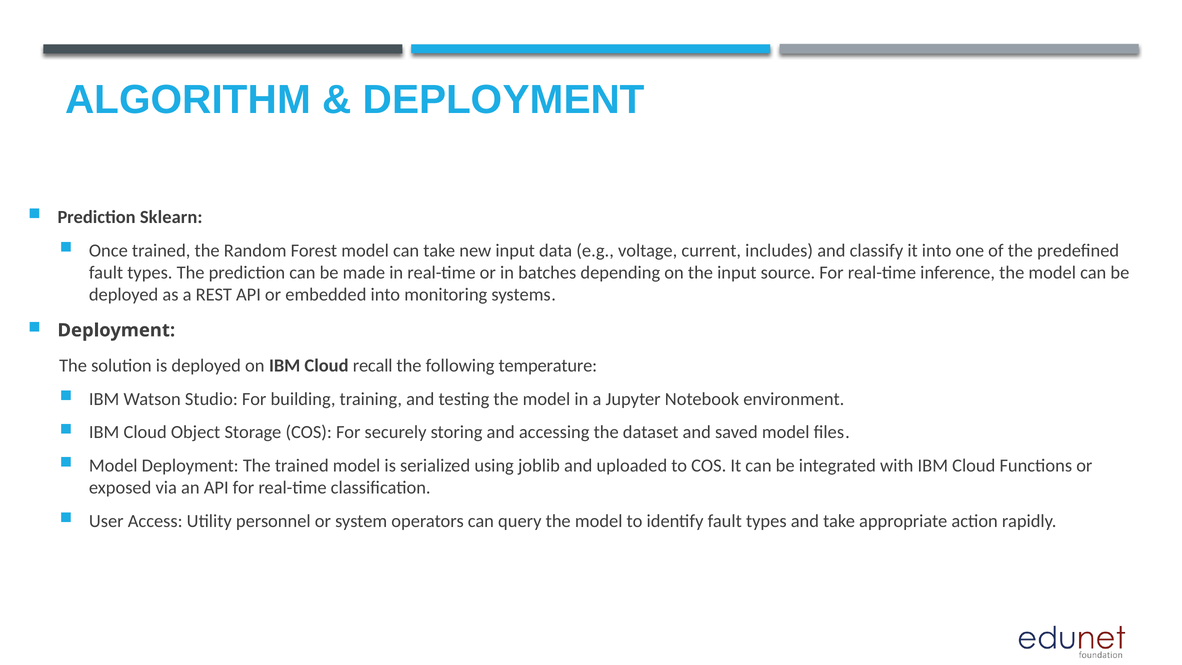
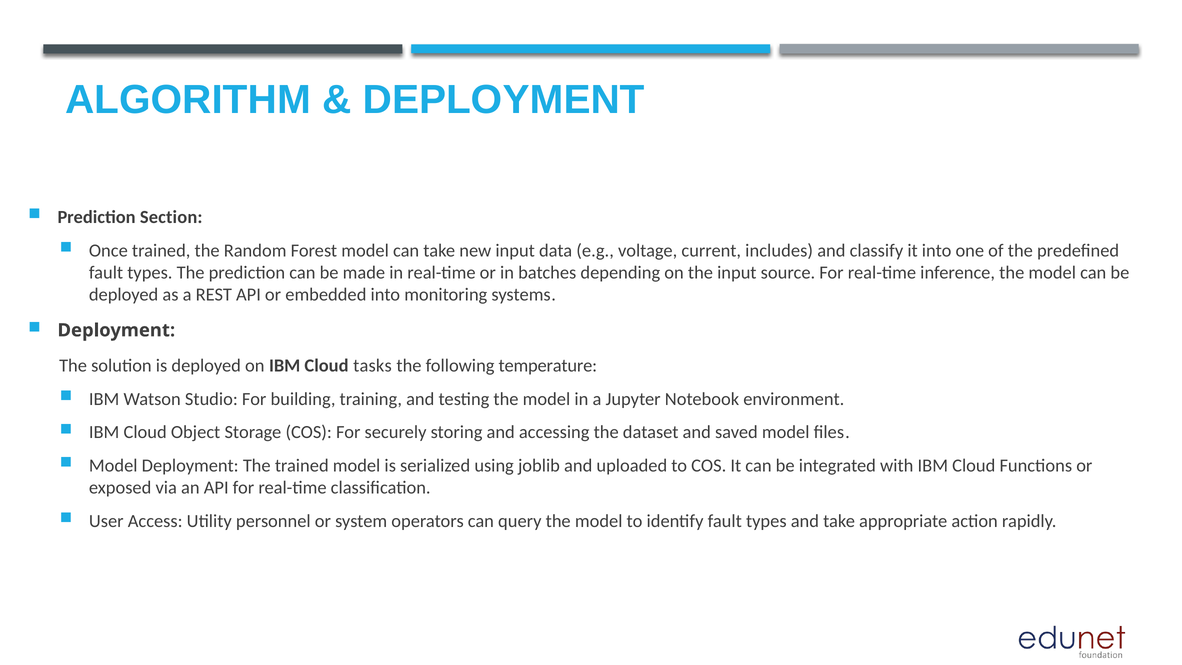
Sklearn: Sklearn -> Section (171, 217)
recall: recall -> tasks (372, 366)
